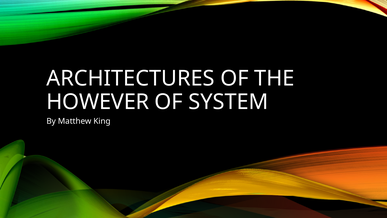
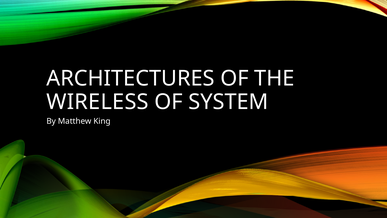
HOWEVER: HOWEVER -> WIRELESS (98, 102)
